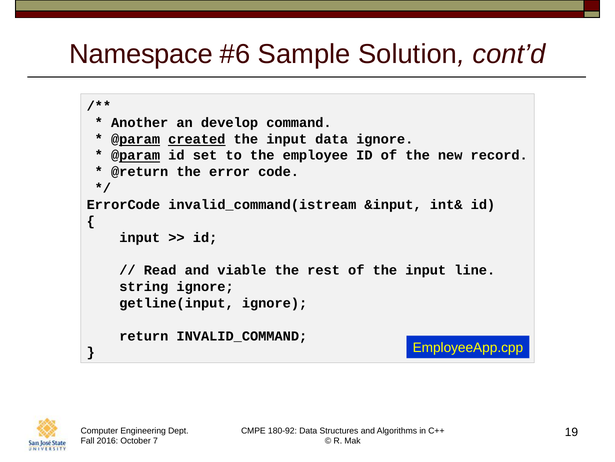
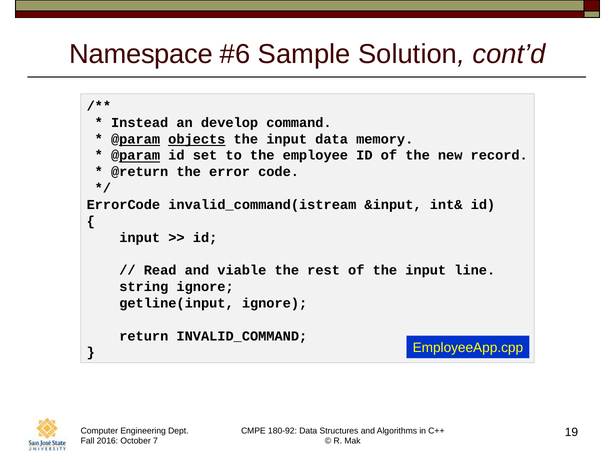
Another: Another -> Instead (140, 122)
created: created -> objects (197, 139)
data ignore: ignore -> memory (385, 139)
